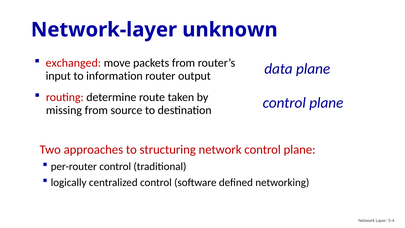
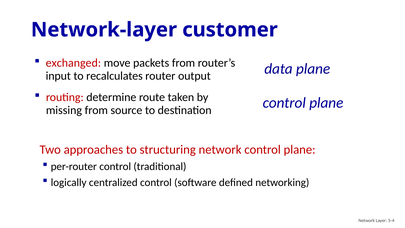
unknown: unknown -> customer (230, 30)
information: information -> recalculates (114, 76)
